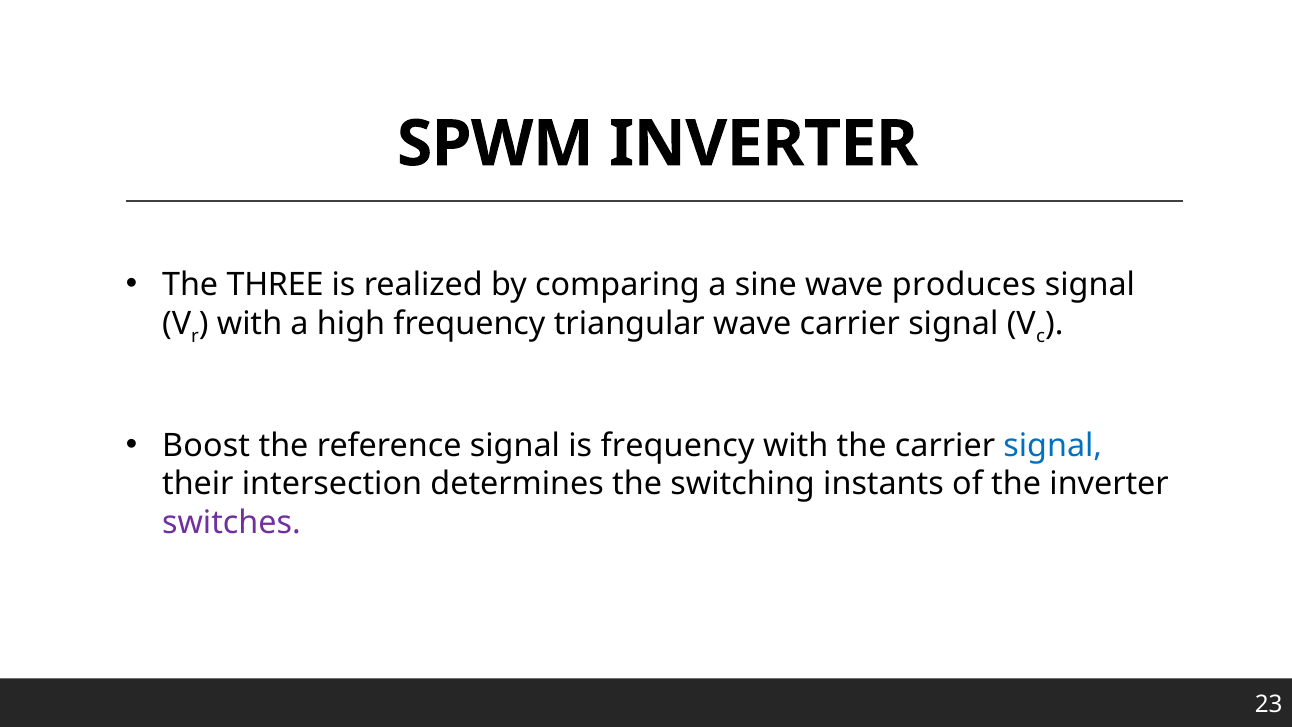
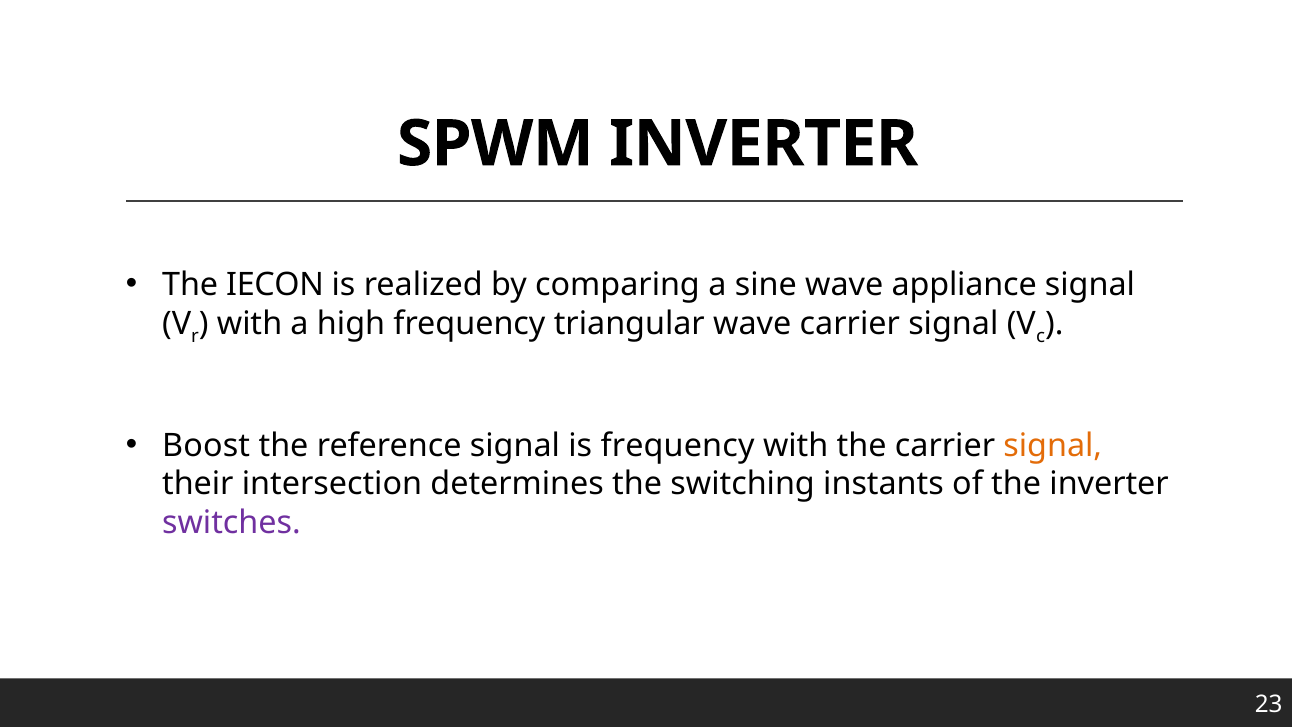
THREE: THREE -> IECON (275, 285)
produces: produces -> appliance (964, 285)
signal colour: blue -> orange (1053, 445)
